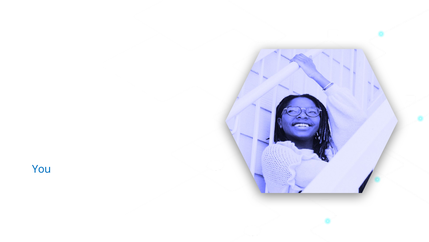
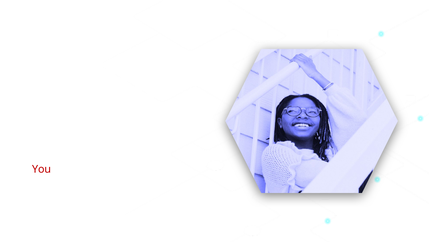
You colour: blue -> red (42, 169)
